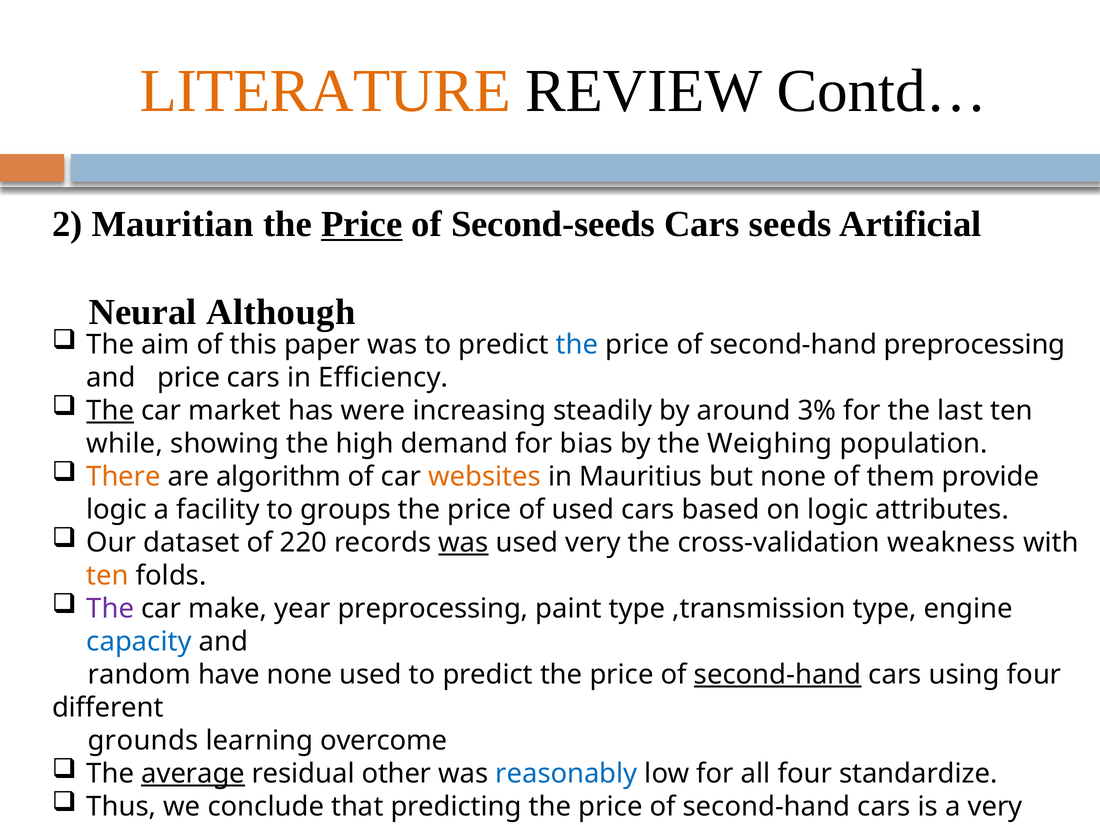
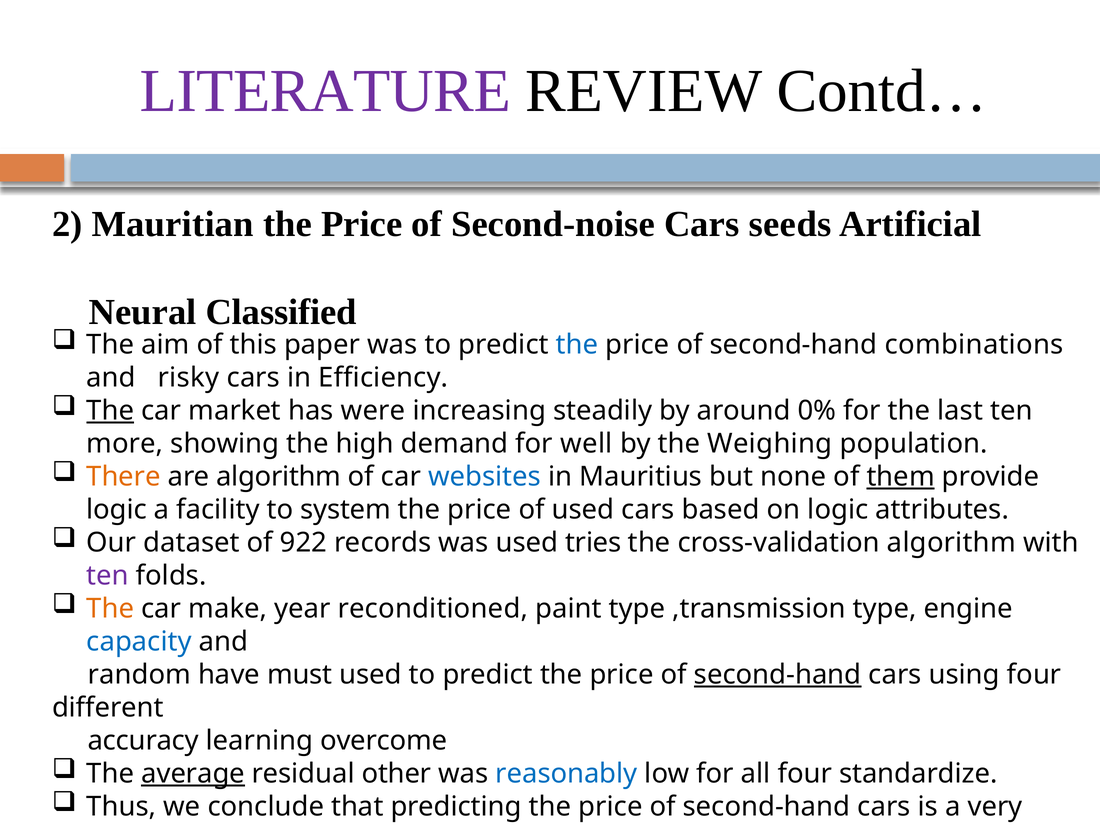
LITERATURE colour: orange -> purple (325, 91)
Price underline: present -> none (362, 224)
Second-seeds: Second-seeds -> Second-noise (553, 224)
Although: Although -> Classified (281, 312)
second-hand preprocessing: preprocessing -> combinations (974, 345)
and price: price -> risky (188, 378)
3%: 3% -> 0% (817, 411)
while: while -> more (125, 444)
bias: bias -> well (586, 444)
websites colour: orange -> blue (485, 477)
them underline: none -> present (901, 477)
groups: groups -> system (346, 510)
220: 220 -> 922 (304, 543)
was underline: present -> none (463, 543)
used very: very -> tries (593, 543)
cross-validation weakness: weakness -> algorithm (951, 543)
ten colour: orange -> purple (108, 576)
The colour: purple -> orange (110, 609)
year preprocessing: preprocessing -> reconditioned (433, 609)
have none: none -> must (300, 675)
grounds: grounds -> accuracy (143, 741)
